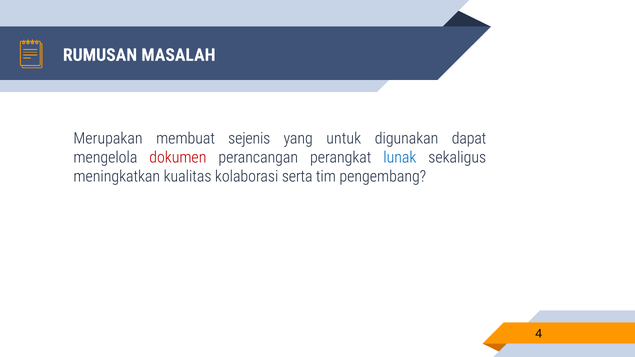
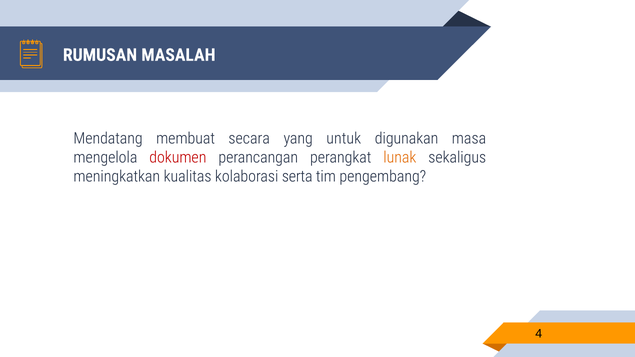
Merupakan: Merupakan -> Mendatang (108, 139)
sejenis: sejenis -> secara (249, 139)
dapat: dapat -> masa (469, 139)
lunak colour: blue -> orange (400, 158)
